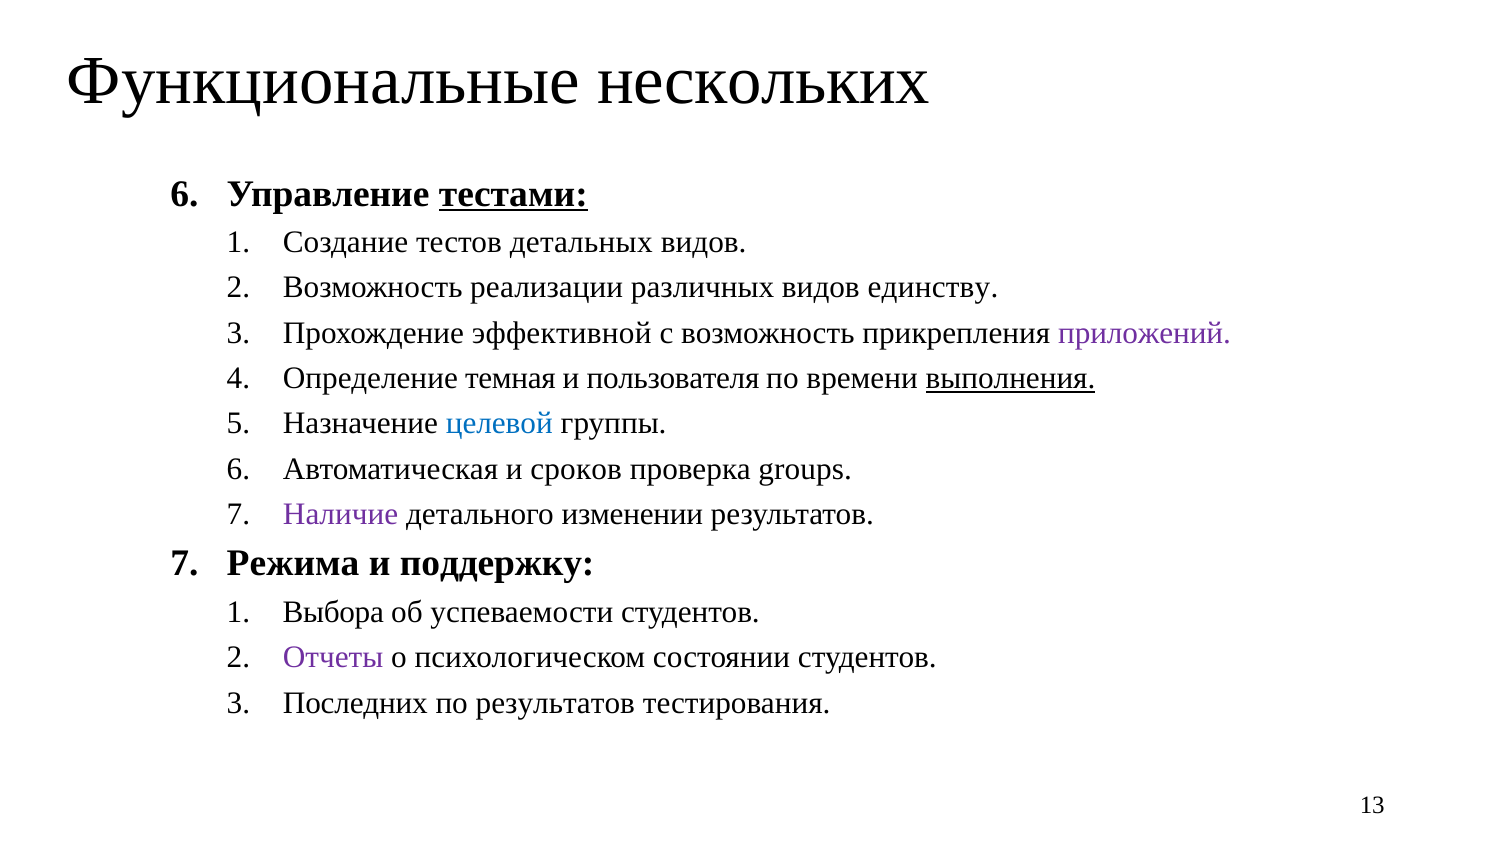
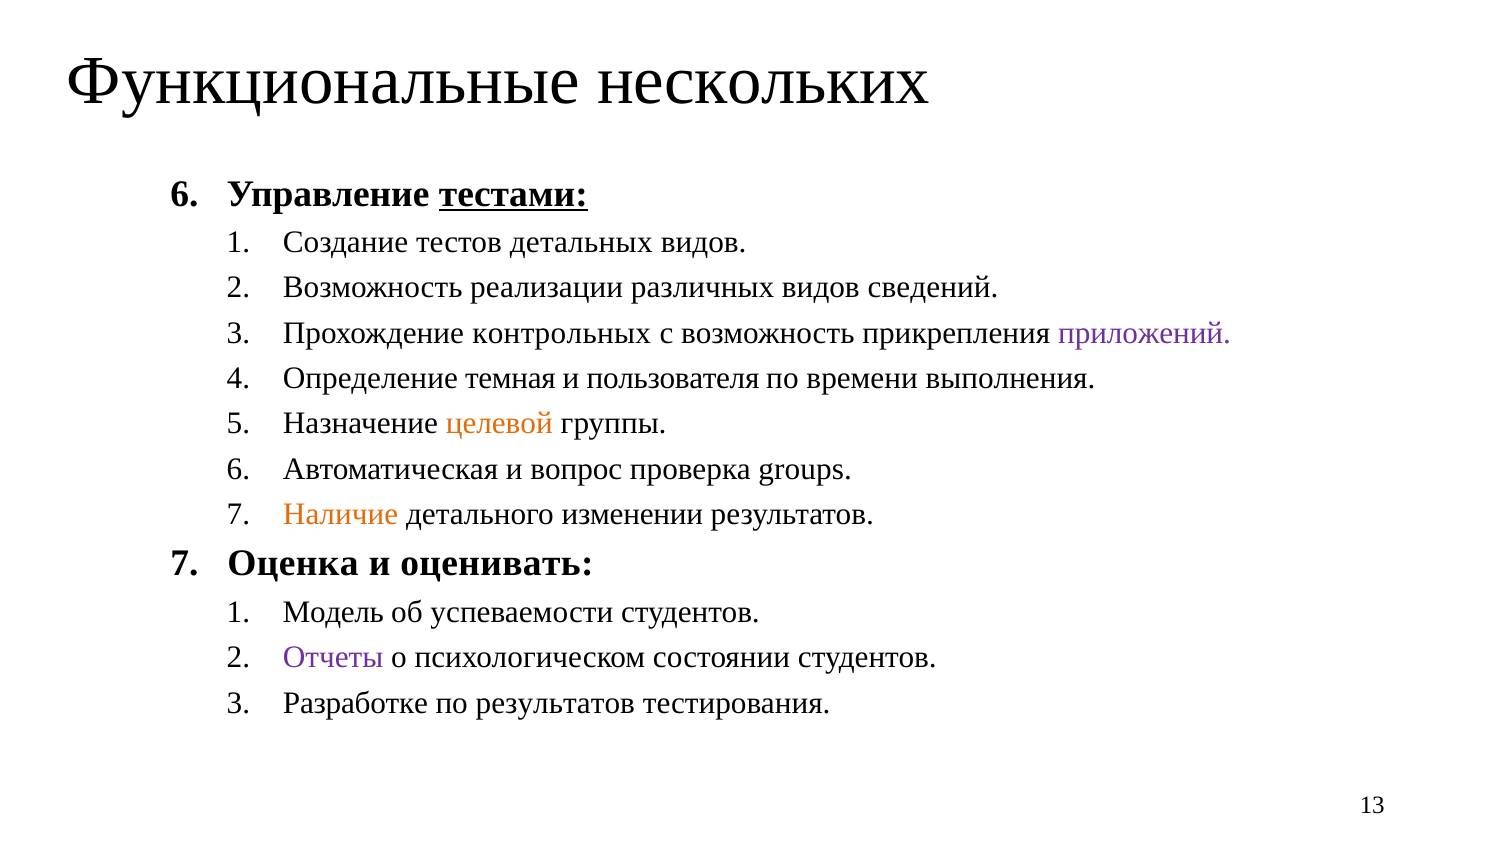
единству: единству -> сведений (933, 288)
эффективной: эффективной -> контрольных (562, 333)
выполнения underline: present -> none (1011, 378)
целевой colour: blue -> orange (499, 424)
сроков: сроков -> вопрос (576, 469)
Наличие colour: purple -> orange (341, 514)
Режима: Режима -> Оценка (293, 564)
поддержку: поддержку -> оценивать (497, 564)
Выбора: Выбора -> Модель (333, 612)
Последних: Последних -> Разработке (355, 703)
